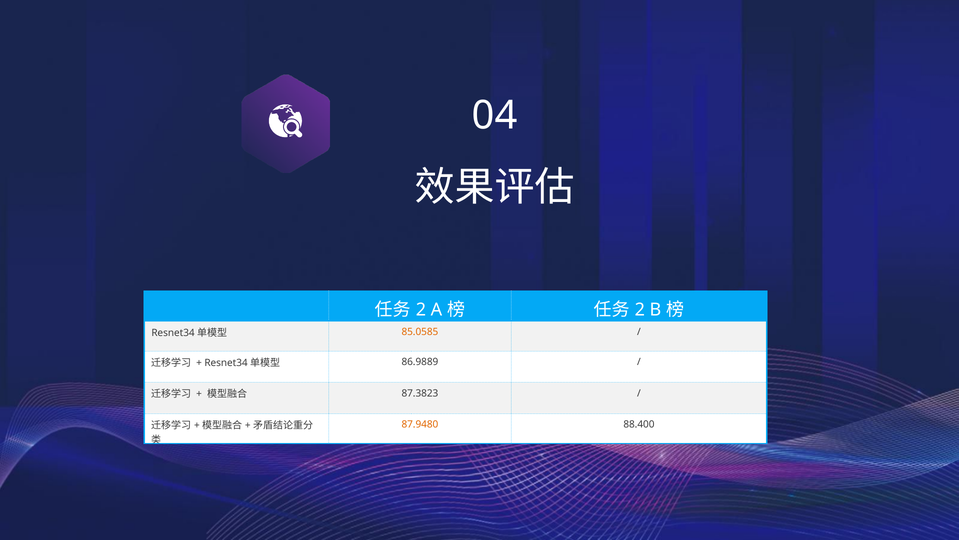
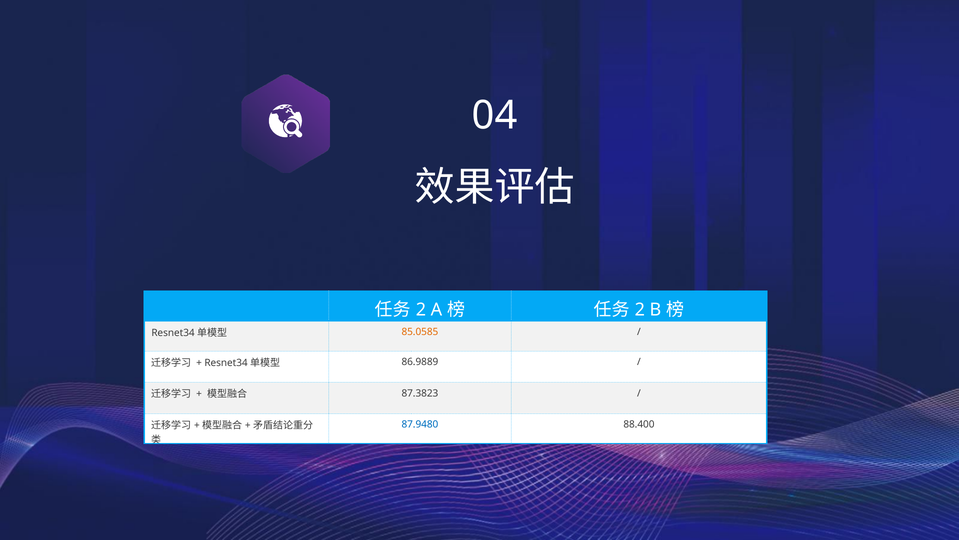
87.9480 colour: orange -> blue (420, 424)
